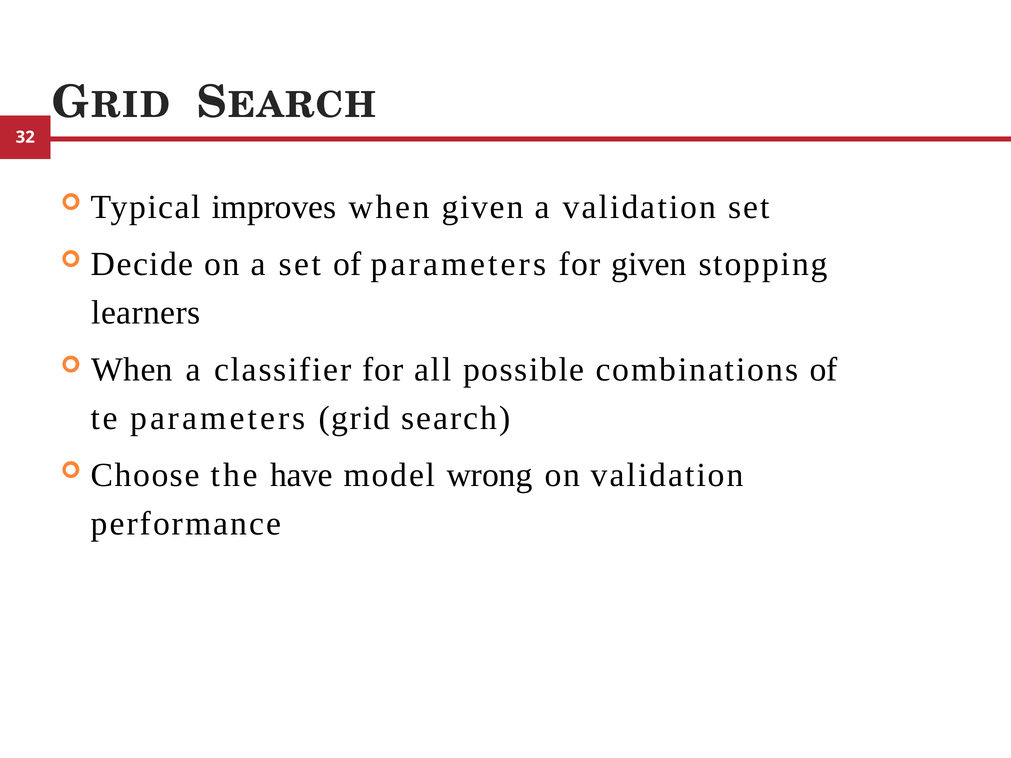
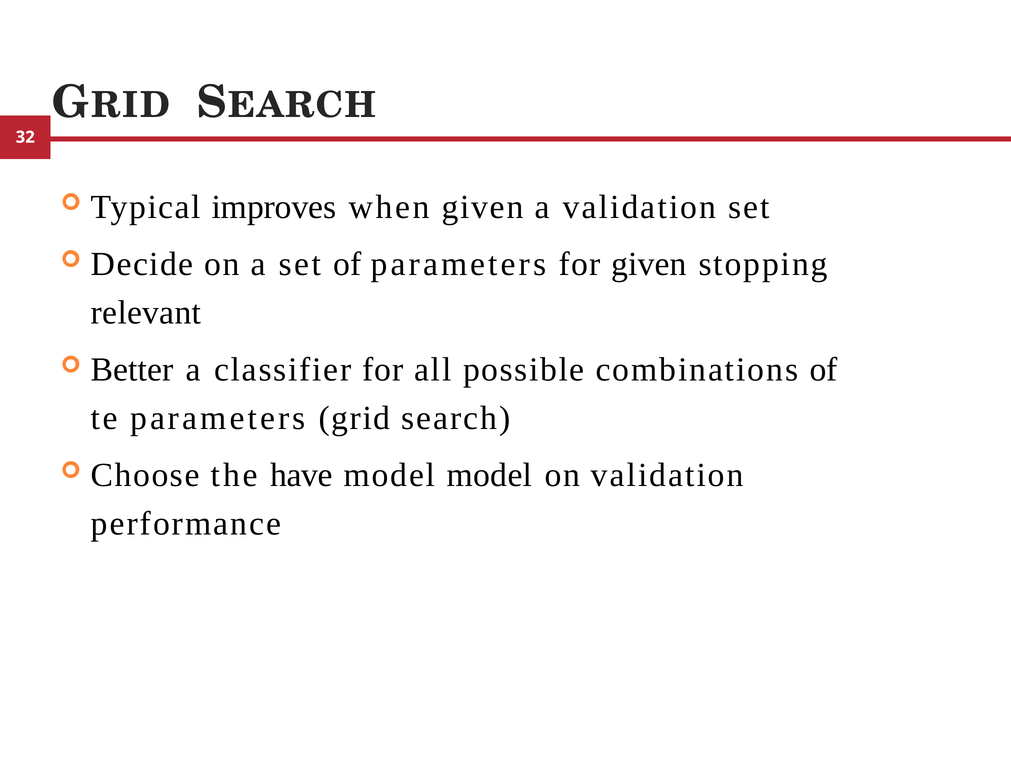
learners: learners -> relevant (146, 313)
When: When -> Better (132, 370)
model wrong: wrong -> model (489, 475)
